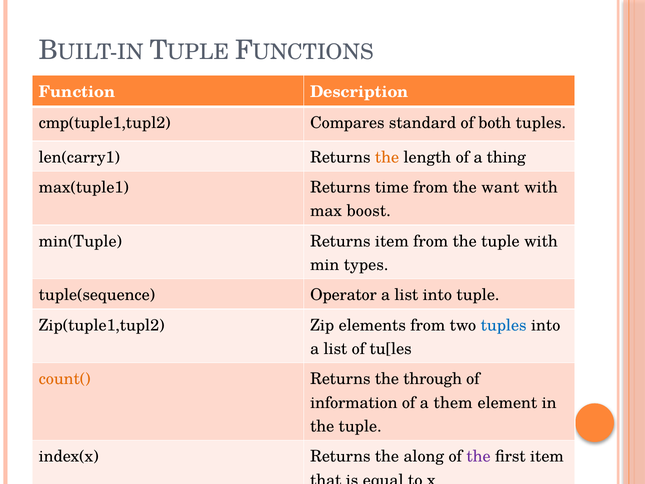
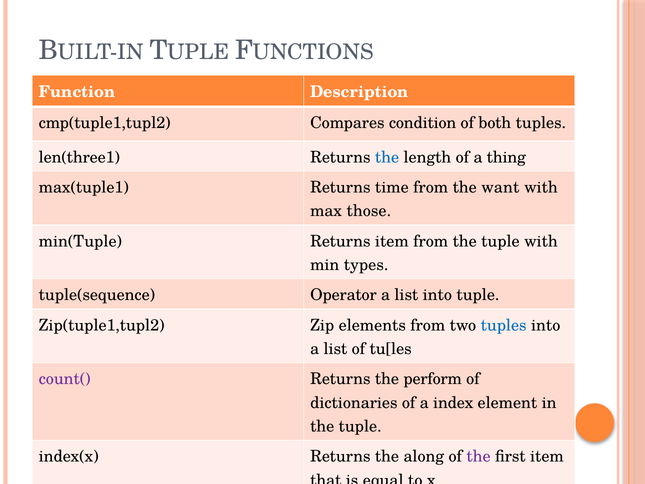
standard: standard -> condition (423, 123)
len(carry1: len(carry1 -> len(three1 (79, 157)
the colour: orange -> blue (387, 157)
boost: boost -> those (369, 211)
count( colour: orange -> purple (65, 379)
through: through -> perform (433, 379)
information: information -> dictionaries (354, 403)
them: them -> index (453, 403)
